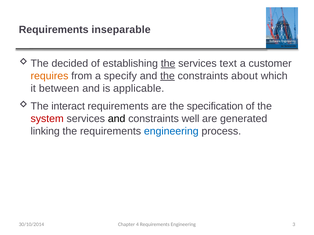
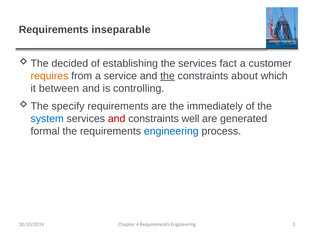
the underline: present -> none (168, 63)
text: text -> fact (228, 63)
specify: specify -> service (120, 76)
applicable: applicable -> controlling (139, 89)
interact: interact -> specify (68, 106)
specification: specification -> immediately (215, 106)
system colour: red -> blue (47, 119)
and colour: black -> red (117, 119)
linking: linking -> formal (45, 132)
